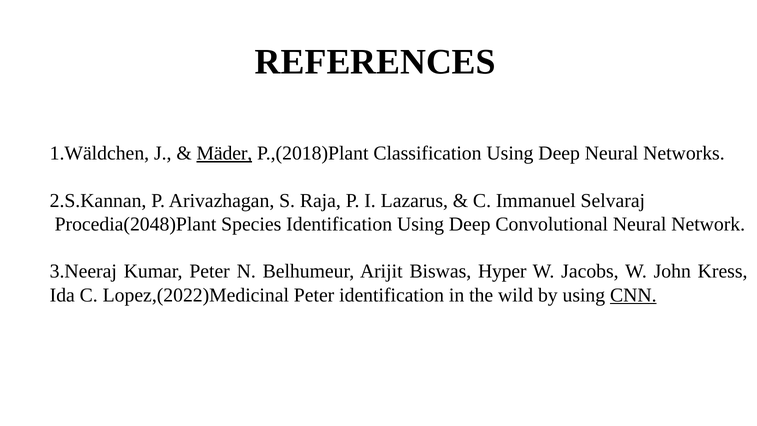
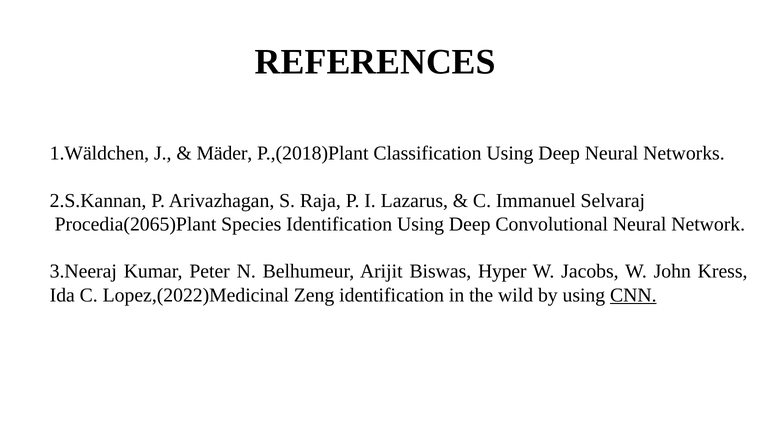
Mäder underline: present -> none (224, 153)
Procedia(2048)Plant: Procedia(2048)Plant -> Procedia(2065)Plant (136, 224)
Lopez,(2022)Medicinal Peter: Peter -> Zeng (314, 295)
